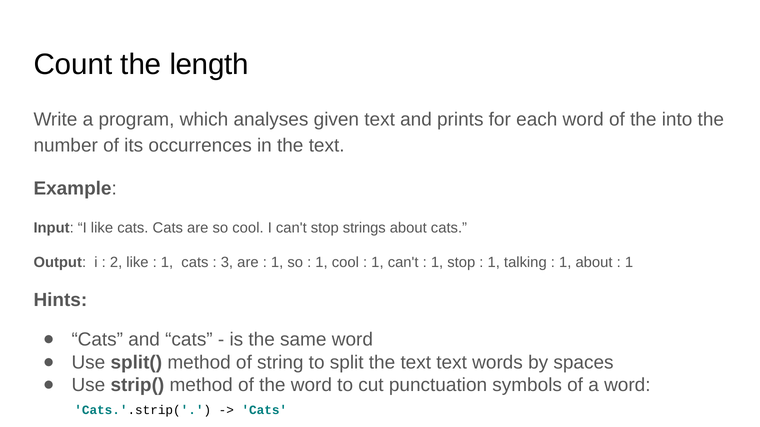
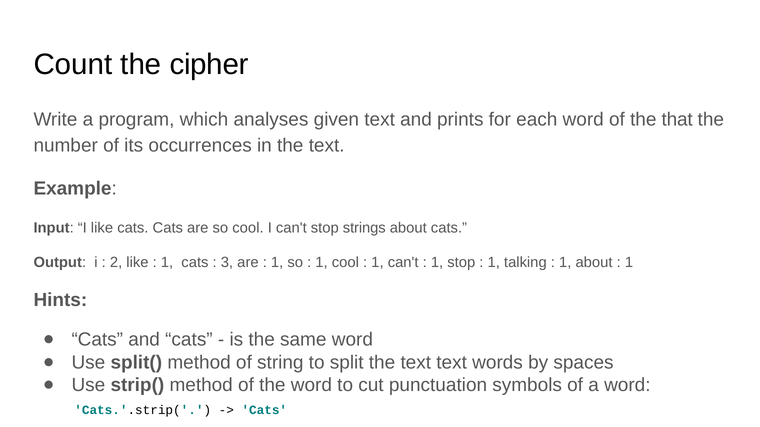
length: length -> cipher (209, 64)
into: into -> that (677, 120)
